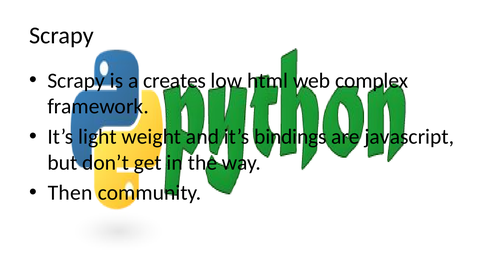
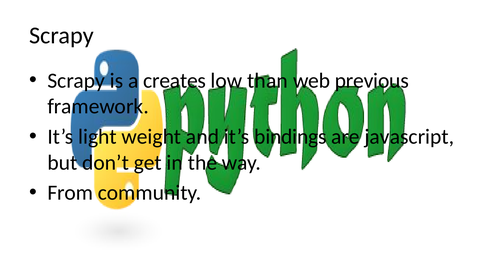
html: html -> than (268, 81)
complex: complex -> previous (372, 81)
Then: Then -> From (70, 193)
